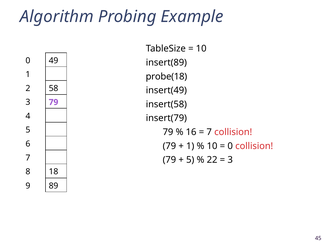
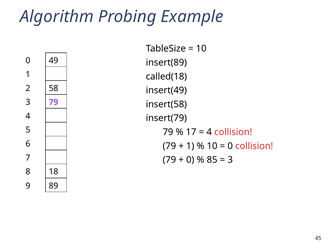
probe(18: probe(18 -> called(18 (166, 76)
16: 16 -> 17 (191, 132)
7: 7 -> 4 (209, 132)
5: 5 -> 0 (190, 160)
22: 22 -> 85 (212, 160)
